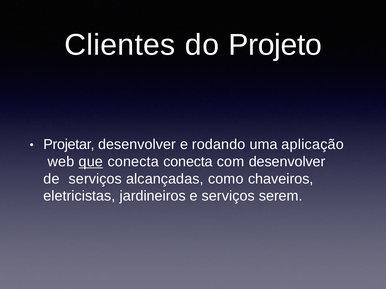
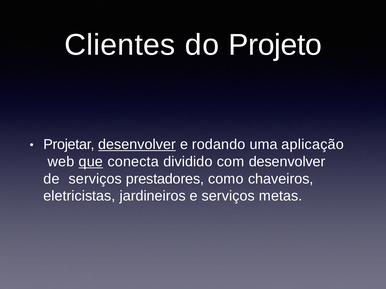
desenvolver underline: none -> present (137, 145)
conecta conecta: conecta -> dividido (188, 162)
alcançadas: alcançadas -> prestadores (165, 179)
serem: serem -> metas (281, 196)
